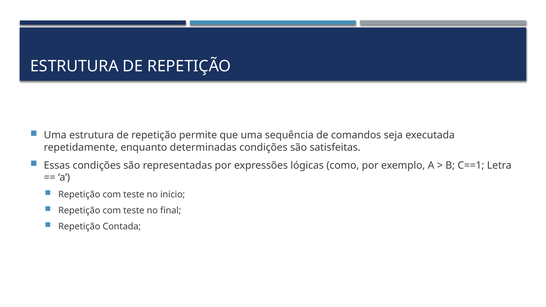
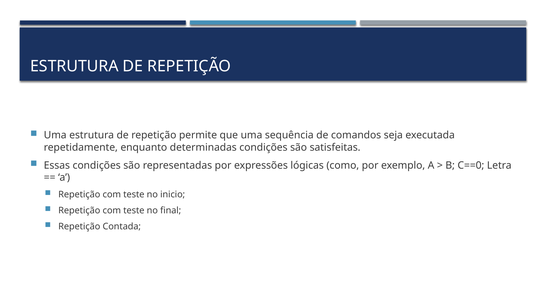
C==1: C==1 -> C==0 (471, 165)
